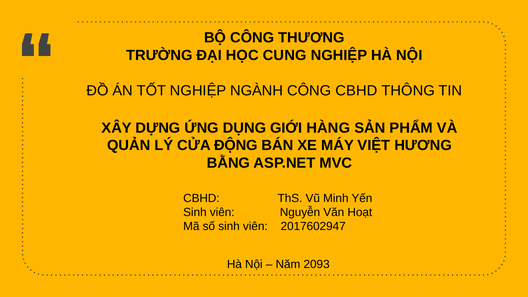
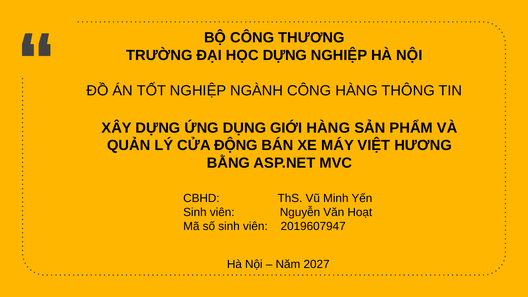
HỌC CUNG: CUNG -> DỰNG (285, 55)
CÔNG CBHD: CBHD -> HÀNG (357, 91)
2017602947: 2017602947 -> 2019607947 (313, 226)
2093: 2093 -> 2027 (317, 264)
